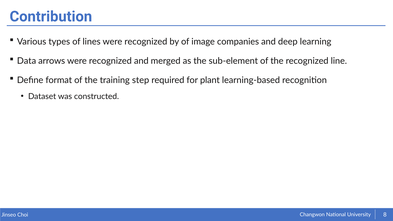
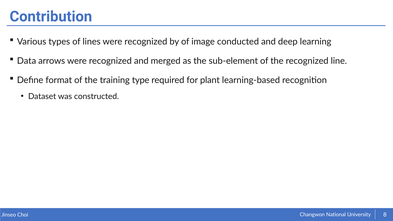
companies: companies -> conducted (238, 42)
step: step -> type (141, 80)
